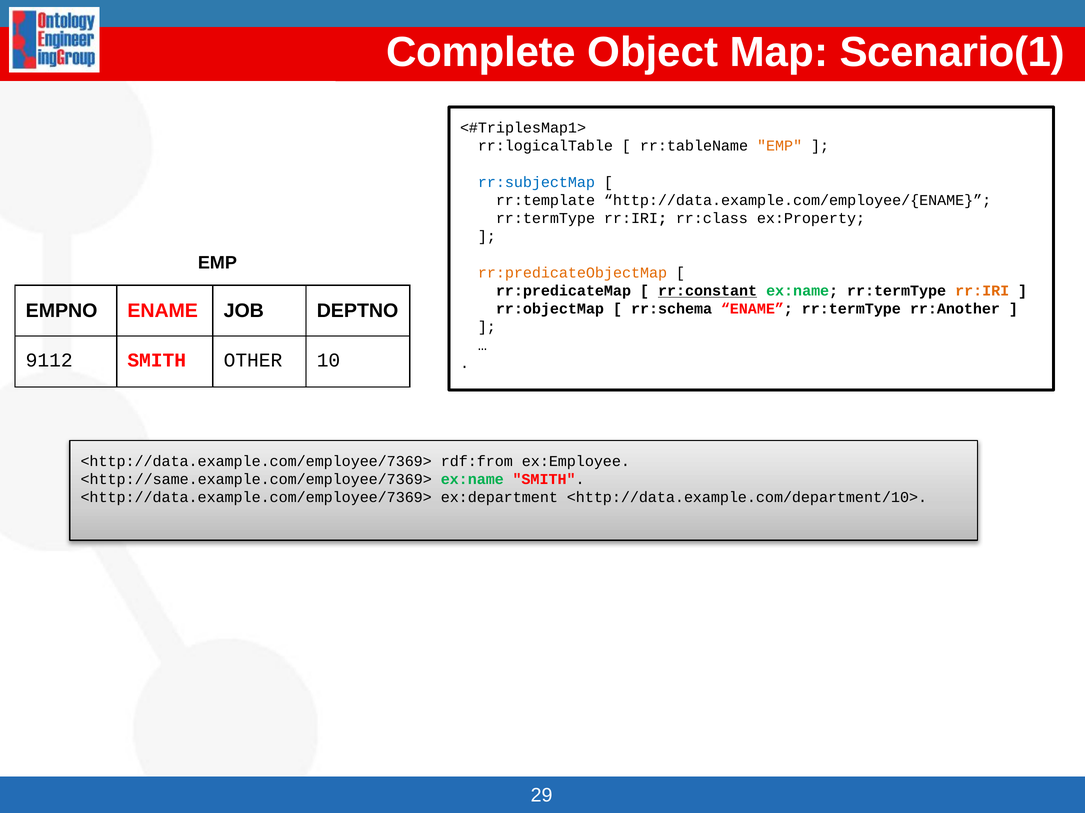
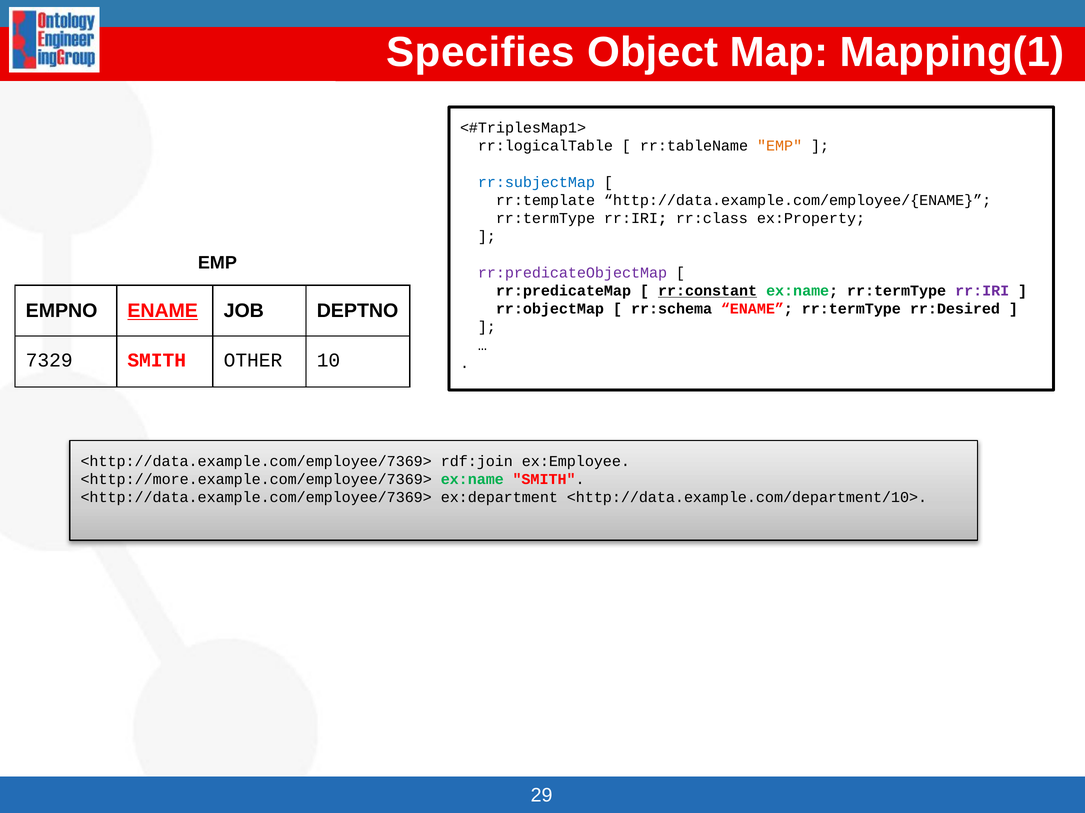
Complete: Complete -> Specifies (481, 53)
Scenario(1: Scenario(1 -> Mapping(1 (952, 53)
rr:predicateObjectMap colour: orange -> purple (572, 273)
rr:IRI colour: orange -> purple (982, 291)
ENAME underline: none -> present (163, 311)
rr:Another: rr:Another -> rr:Desired (955, 309)
9112: 9112 -> 7329 (49, 361)
rdf:from: rdf:from -> rdf:join (477, 462)
<http://same.example.com/employee/7369>: <http://same.example.com/employee/7369> -> <http://more.example.com/employee/7369> (256, 480)
